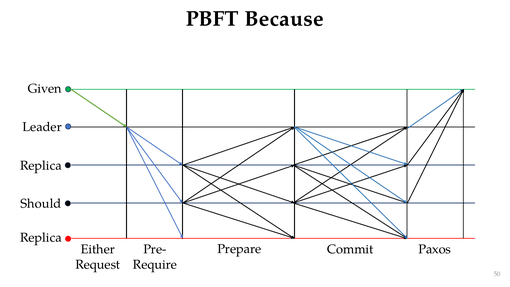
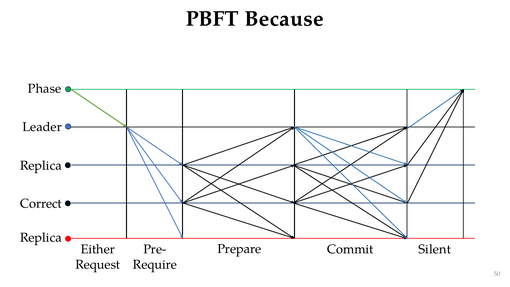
Given: Given -> Phase (45, 89)
Should: Should -> Correct (41, 204)
Paxos: Paxos -> Silent (435, 249)
